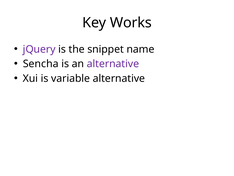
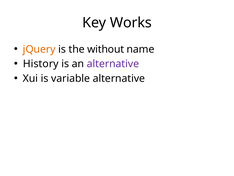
jQuery colour: purple -> orange (39, 49)
snippet: snippet -> without (106, 49)
Sencha: Sencha -> History (41, 64)
